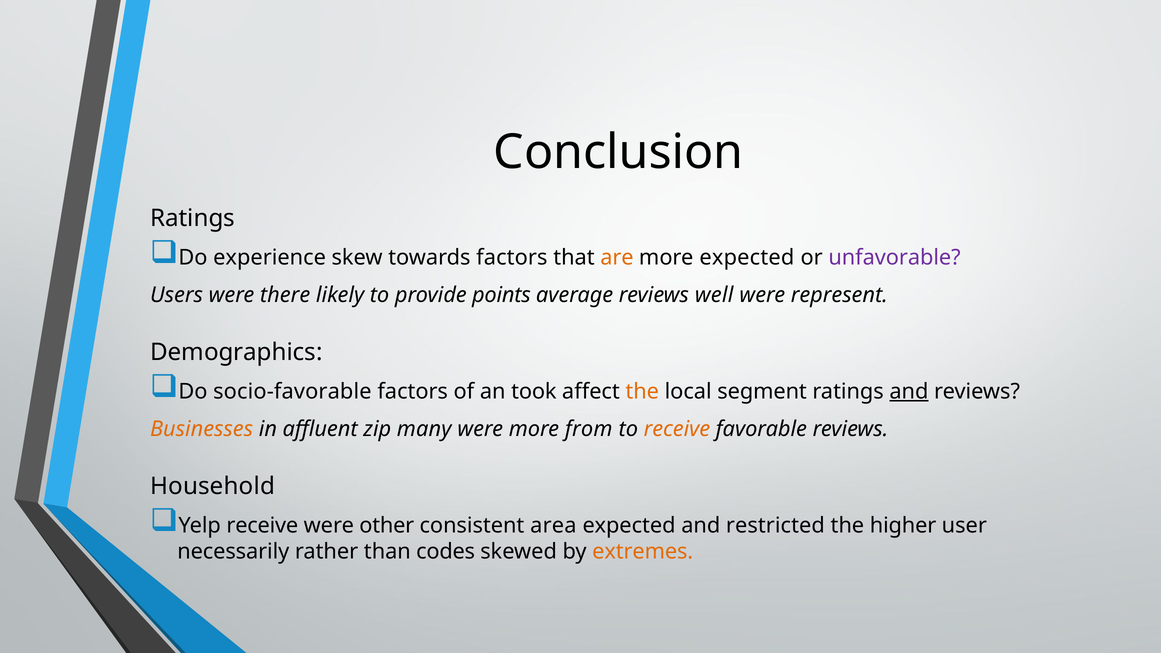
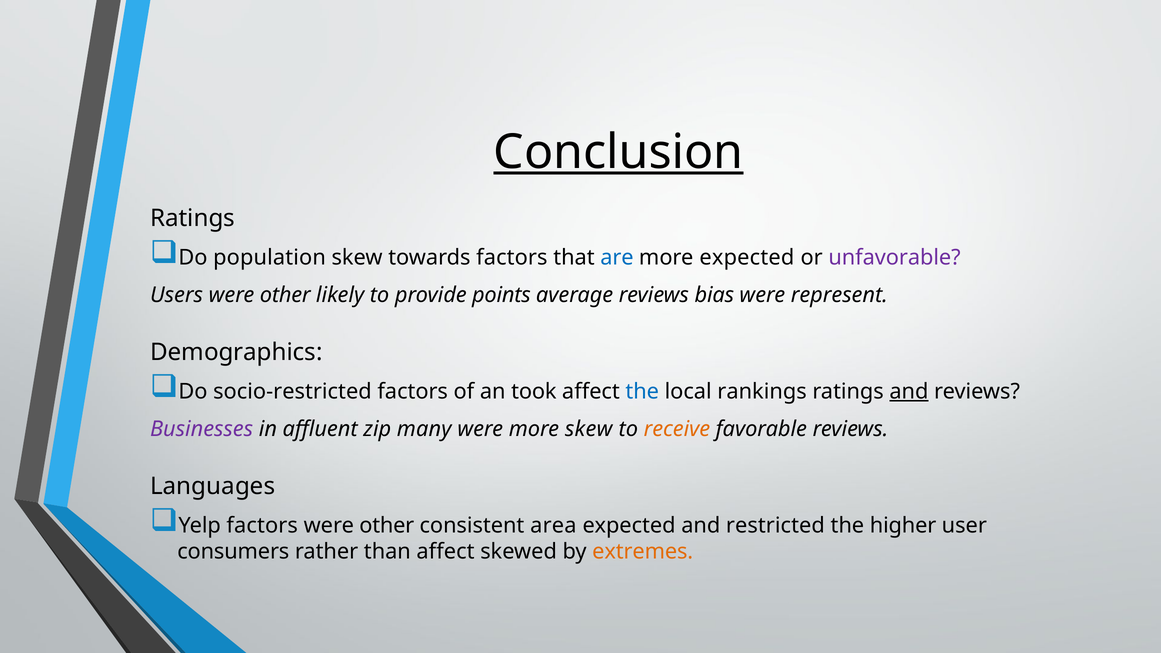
Conclusion underline: none -> present (618, 152)
experience: experience -> population (270, 257)
are colour: orange -> blue (617, 257)
Users were there: there -> other (285, 295)
well: well -> bias (714, 295)
socio-favorable: socio-favorable -> socio-restricted (292, 391)
the colour: orange -> blue (642, 391)
segment: segment -> rankings (762, 391)
Businesses colour: orange -> purple (202, 429)
more from: from -> skew (589, 429)
Household: Household -> Languages (213, 486)
Yelp receive: receive -> factors (262, 526)
necessarily: necessarily -> consumers (233, 552)
than codes: codes -> affect (445, 552)
